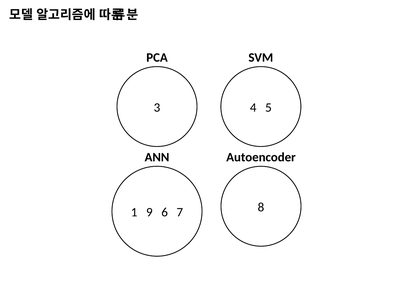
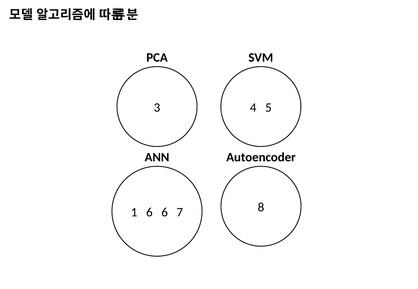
1 9: 9 -> 6 (149, 212)
